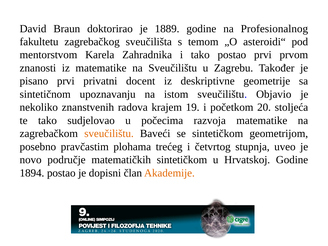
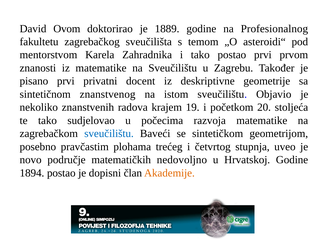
Braun: Braun -> Ovom (67, 29)
upoznavanju: upoznavanju -> znanstvenog (108, 94)
sveučilištu colour: orange -> blue (109, 134)
matematičkih sintetičkom: sintetičkom -> nedovoljno (182, 160)
